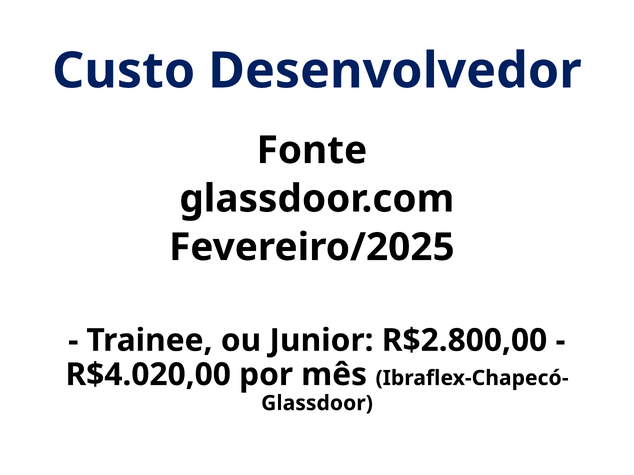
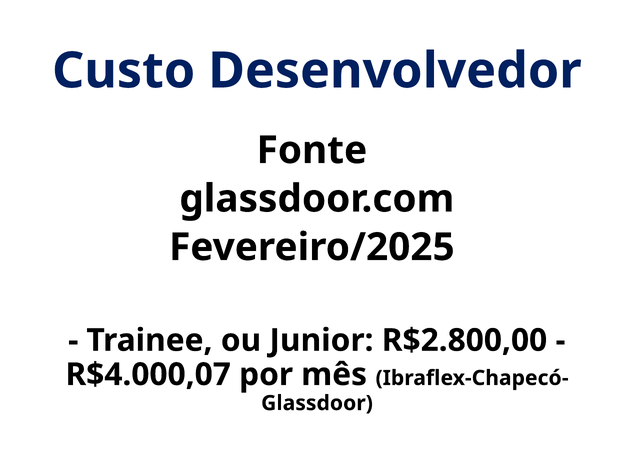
R$4.020,00: R$4.020,00 -> R$4.000,07 (148, 375)
